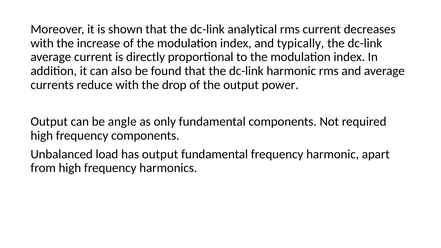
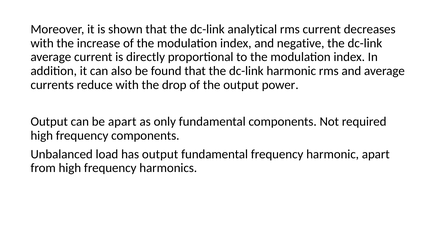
typically: typically -> negative (301, 43)
be angle: angle -> apart (122, 122)
